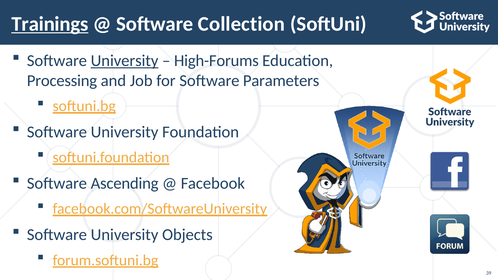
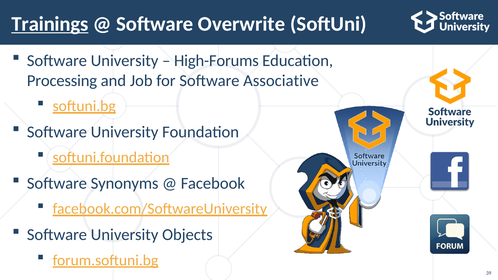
Collection: Collection -> Overwrite (242, 24)
University underline: present -> none (125, 61)
Parameters: Parameters -> Associative (281, 81)
Ascending: Ascending -> Synonyms (125, 183)
